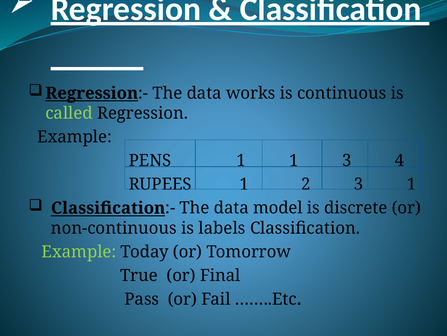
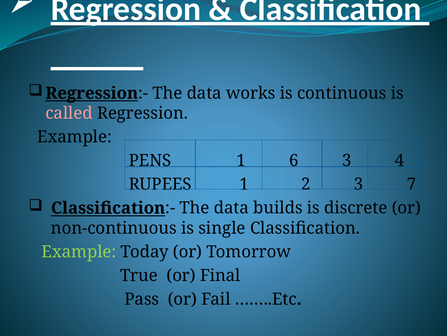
called colour: light green -> pink (69, 113)
1 1: 1 -> 6 (294, 160)
3 1: 1 -> 7 (411, 184)
model: model -> builds (278, 208)
labels: labels -> single (222, 228)
